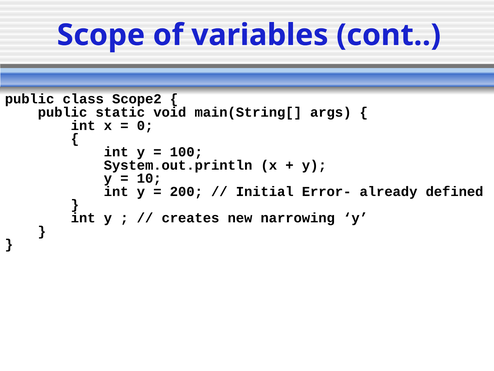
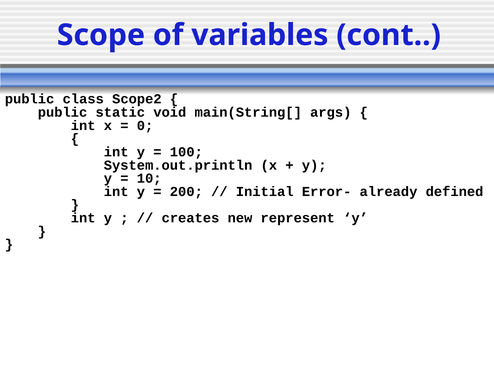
narrowing: narrowing -> represent (298, 218)
